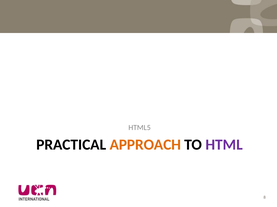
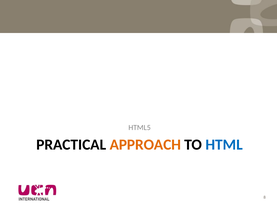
HTML colour: purple -> blue (224, 145)
